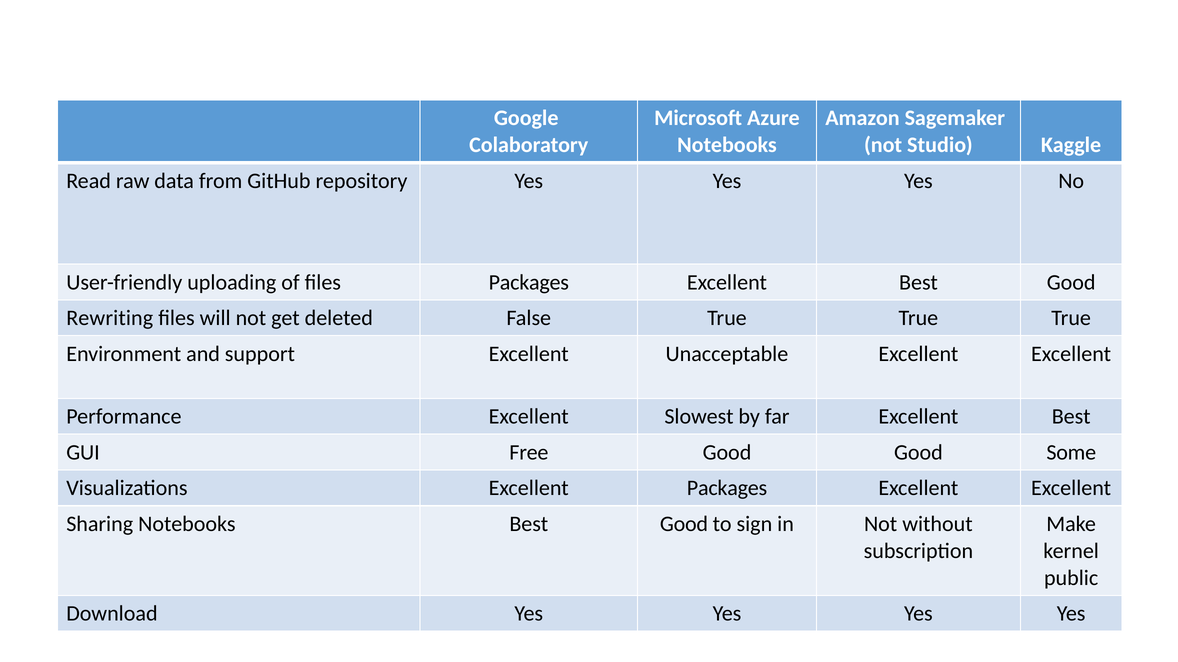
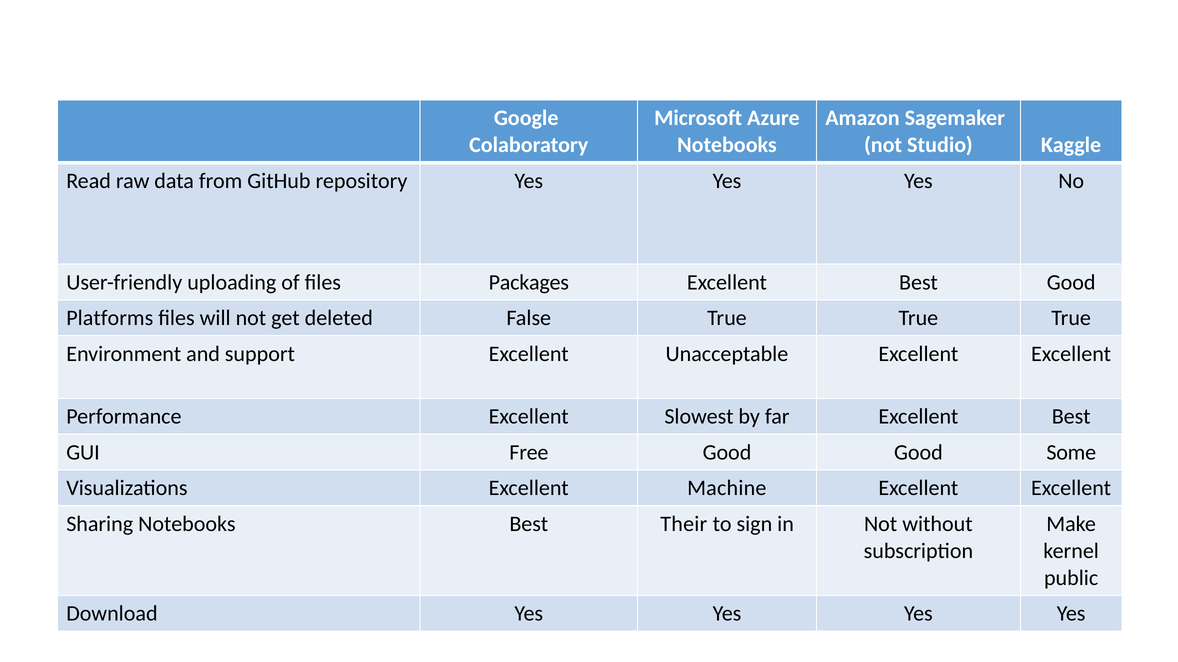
Rewriting: Rewriting -> Platforms (110, 318)
Excellent Packages: Packages -> Machine (727, 489)
Notebooks Best Good: Good -> Their (684, 524)
